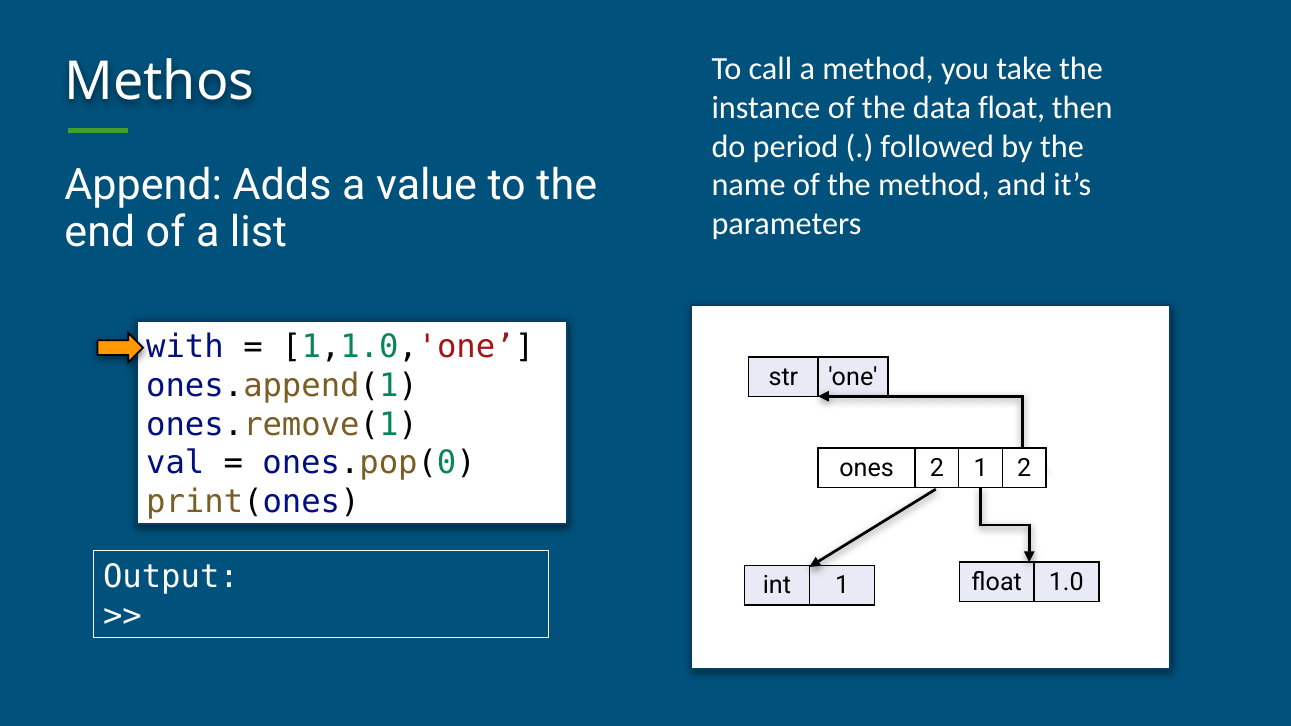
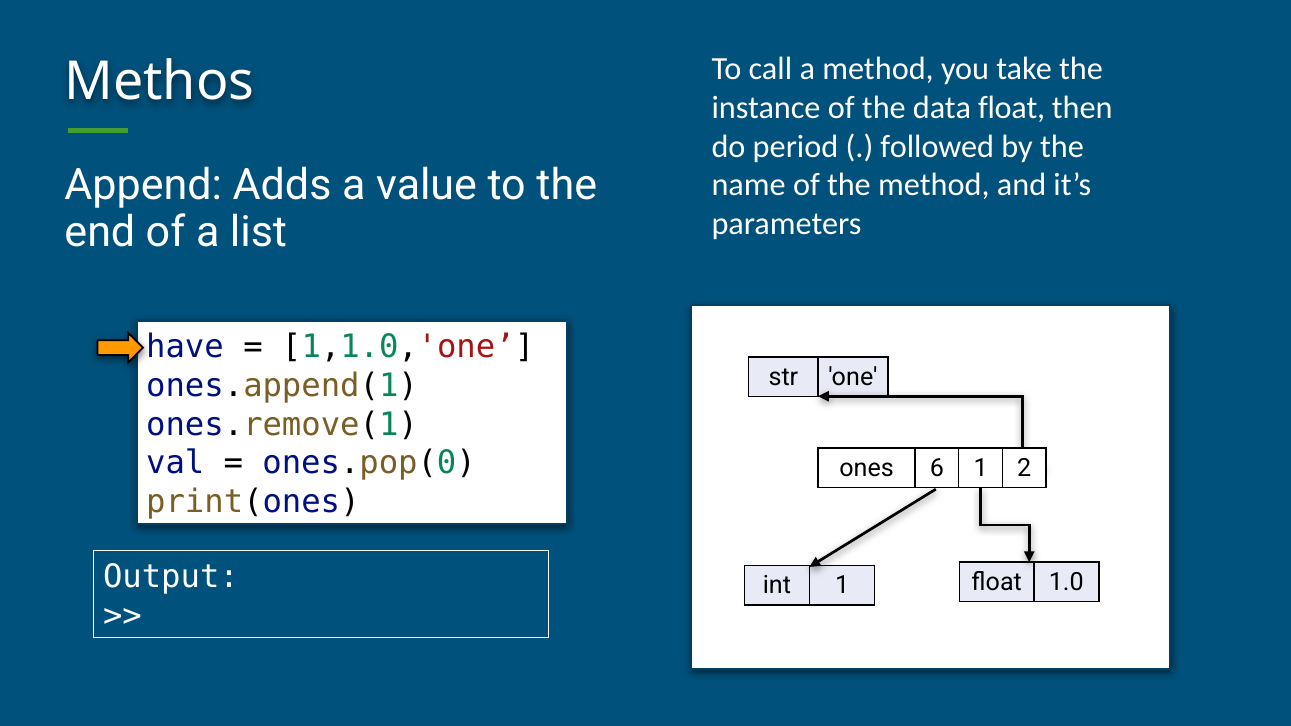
with: with -> have (185, 347)
ones 2: 2 -> 6 (937, 468)
